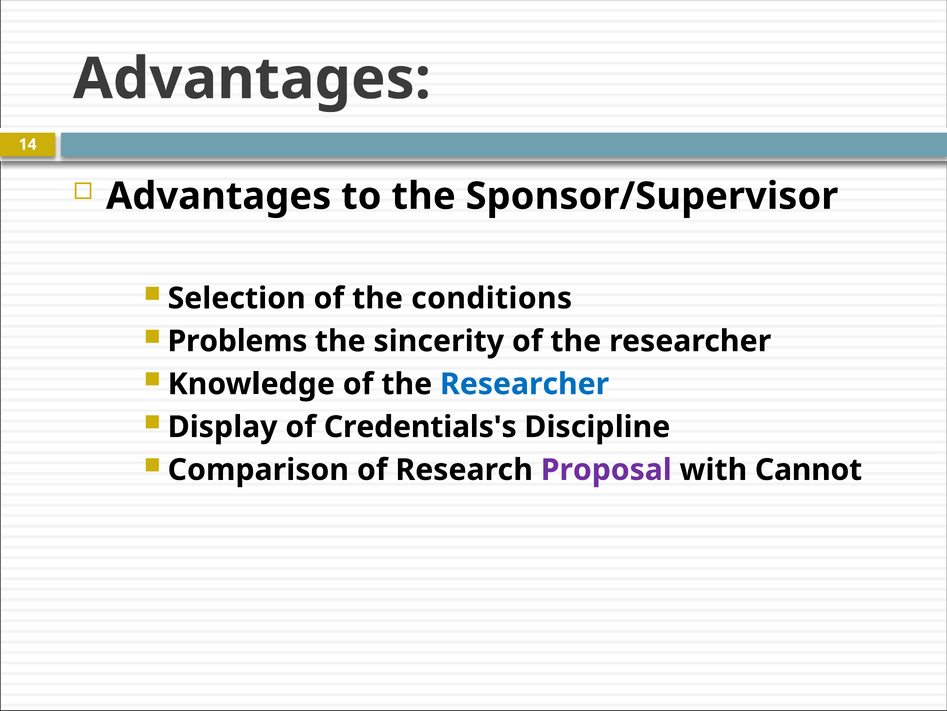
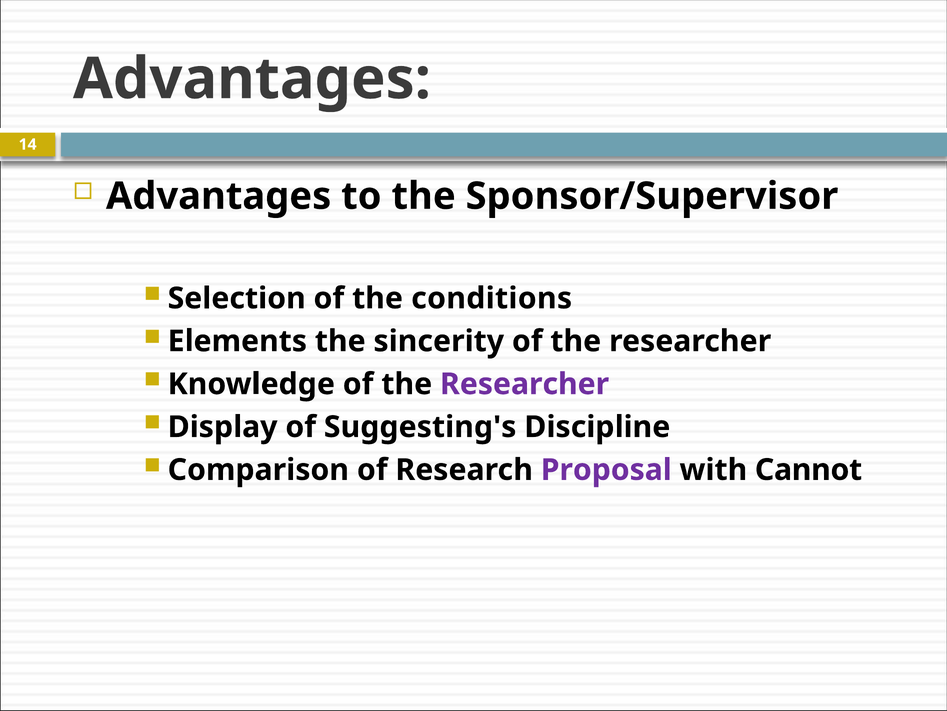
Problems: Problems -> Elements (237, 341)
Researcher colour: blue -> purple (525, 384)
Credentials's: Credentials's -> Suggesting's (420, 427)
